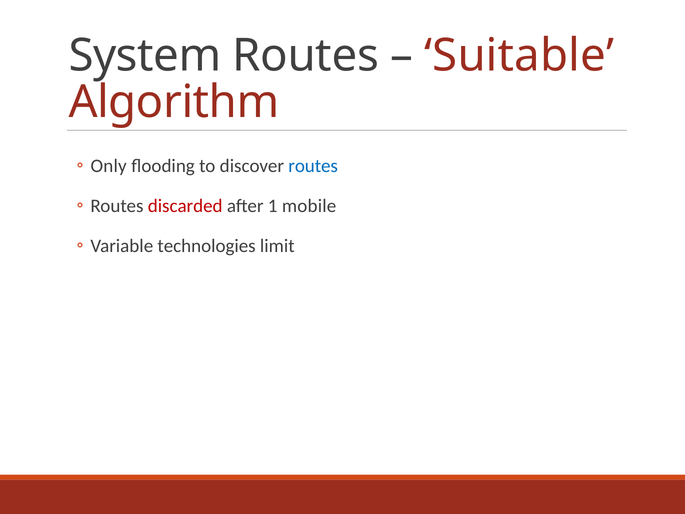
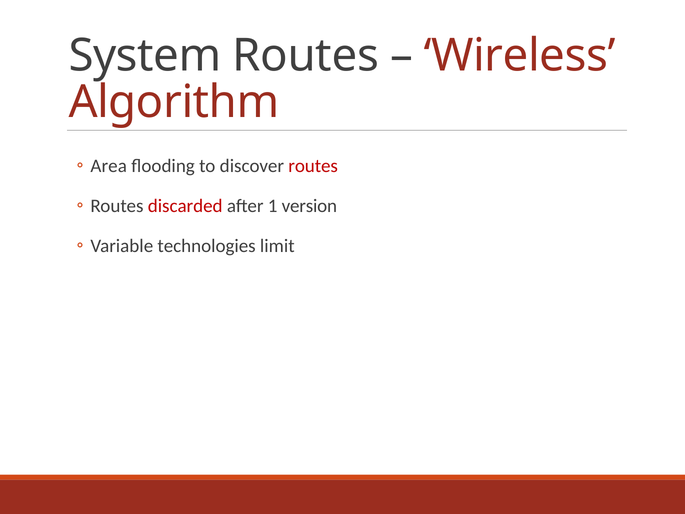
Suitable: Suitable -> Wireless (520, 56)
Only: Only -> Area (109, 166)
routes colour: blue -> red (313, 166)
mobile: mobile -> version (309, 206)
